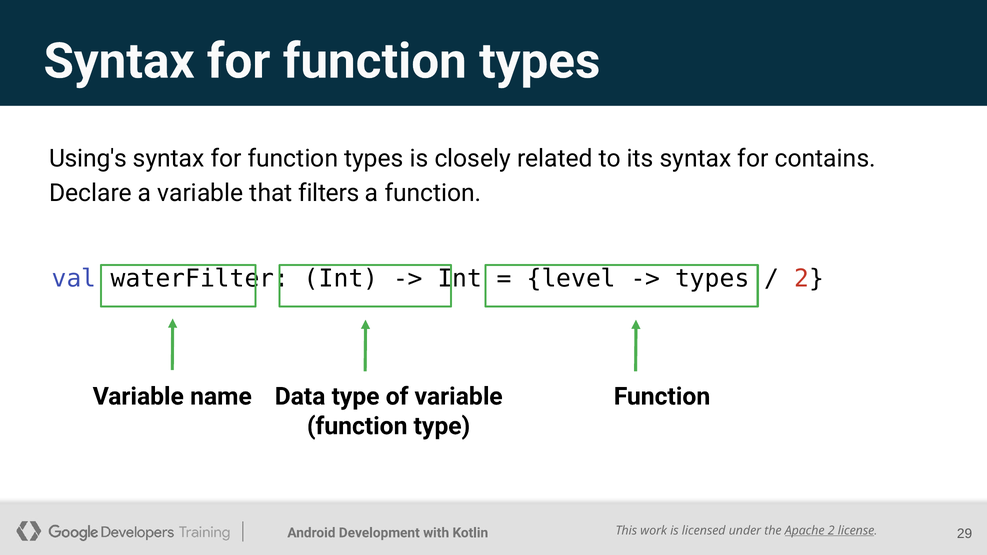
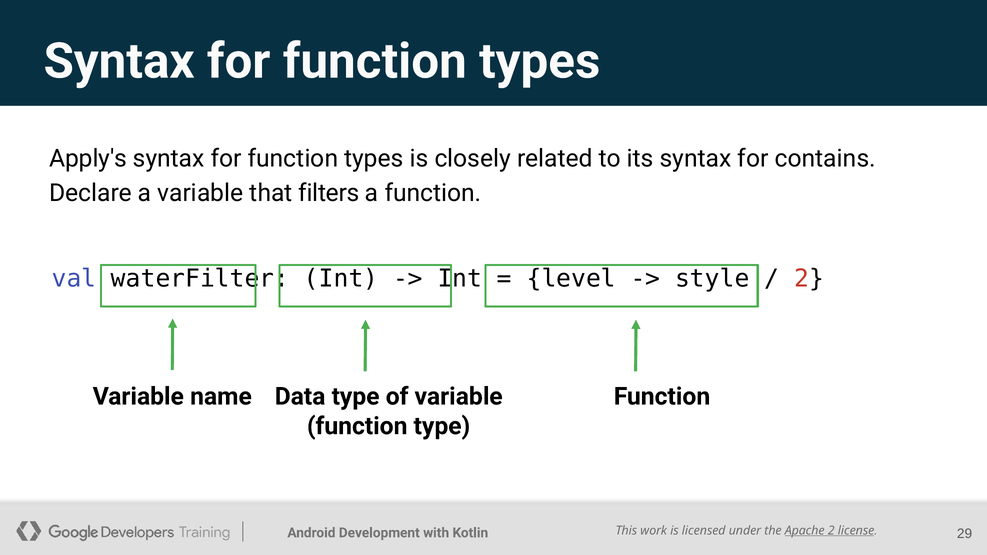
Using's: Using's -> Apply's (88, 159)
types: types -> style (712, 279)
